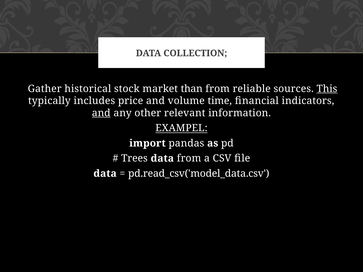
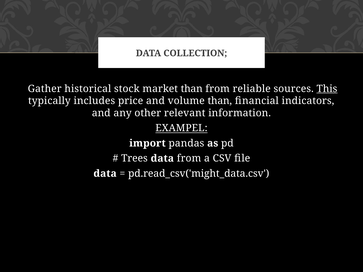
volume time: time -> than (220, 101)
and underline: present -> none (101, 113)
pd.read_csv('model_data.csv: pd.read_csv('model_data.csv -> pd.read_csv('might_data.csv (199, 174)
